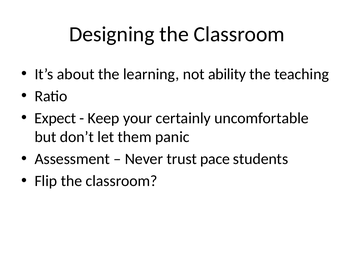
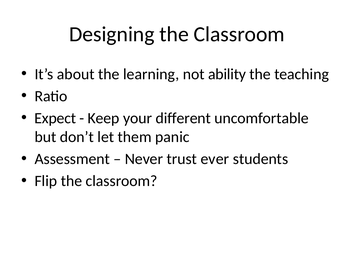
certainly: certainly -> different (183, 118)
pace: pace -> ever (215, 159)
